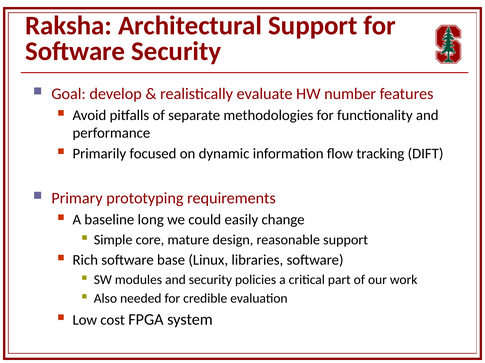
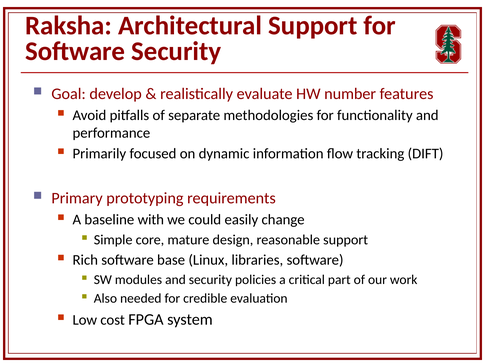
long: long -> with (151, 220)
